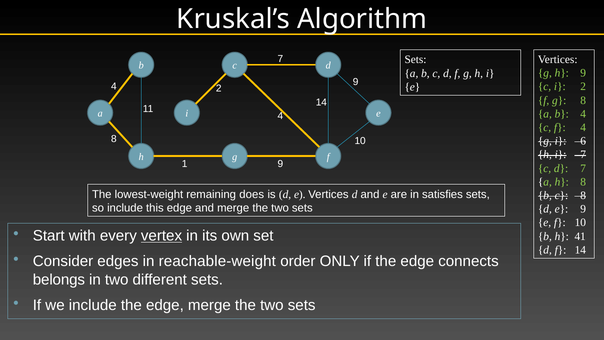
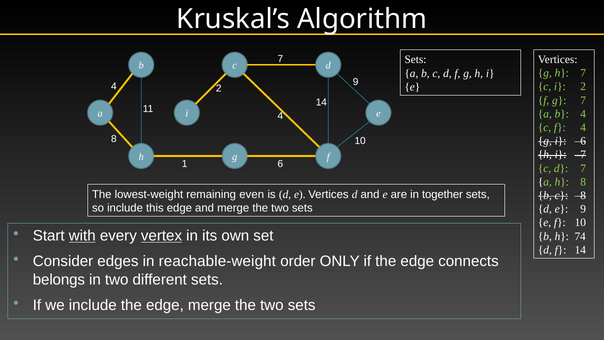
h 9: 9 -> 7 (583, 73)
g 8: 8 -> 7 (583, 100)
1 9: 9 -> 6 (280, 164)
does: does -> even (252, 194)
satisfies: satisfies -> together (442, 194)
with underline: none -> present (82, 236)
41: 41 -> 74 (580, 236)
